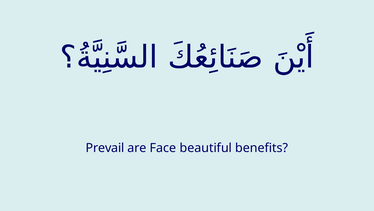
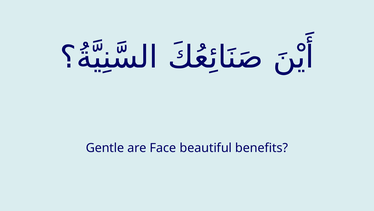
Prevail: Prevail -> Gentle (105, 148)
